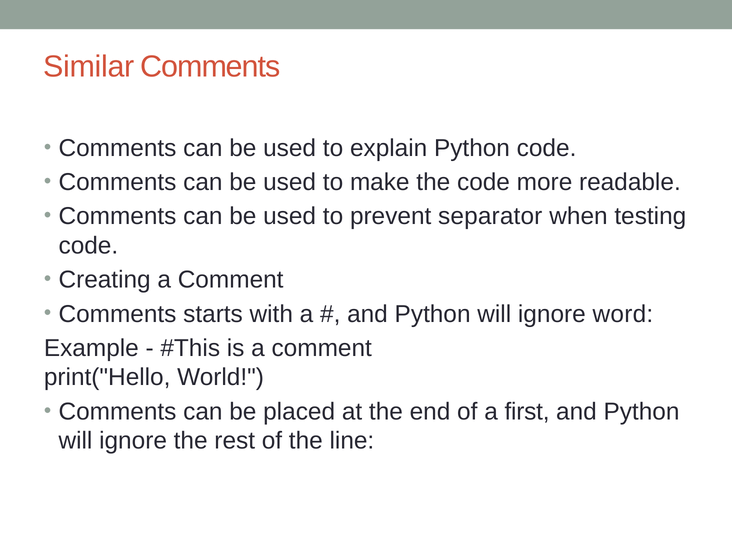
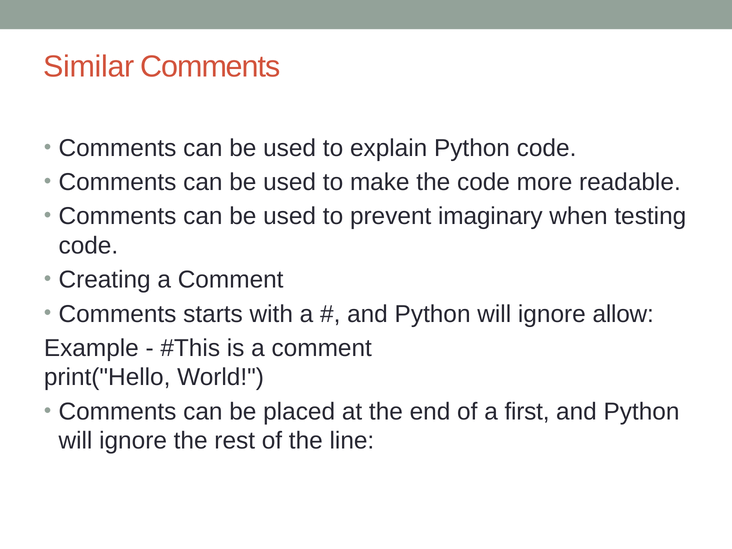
separator: separator -> imaginary (490, 216)
word: word -> allow (623, 314)
